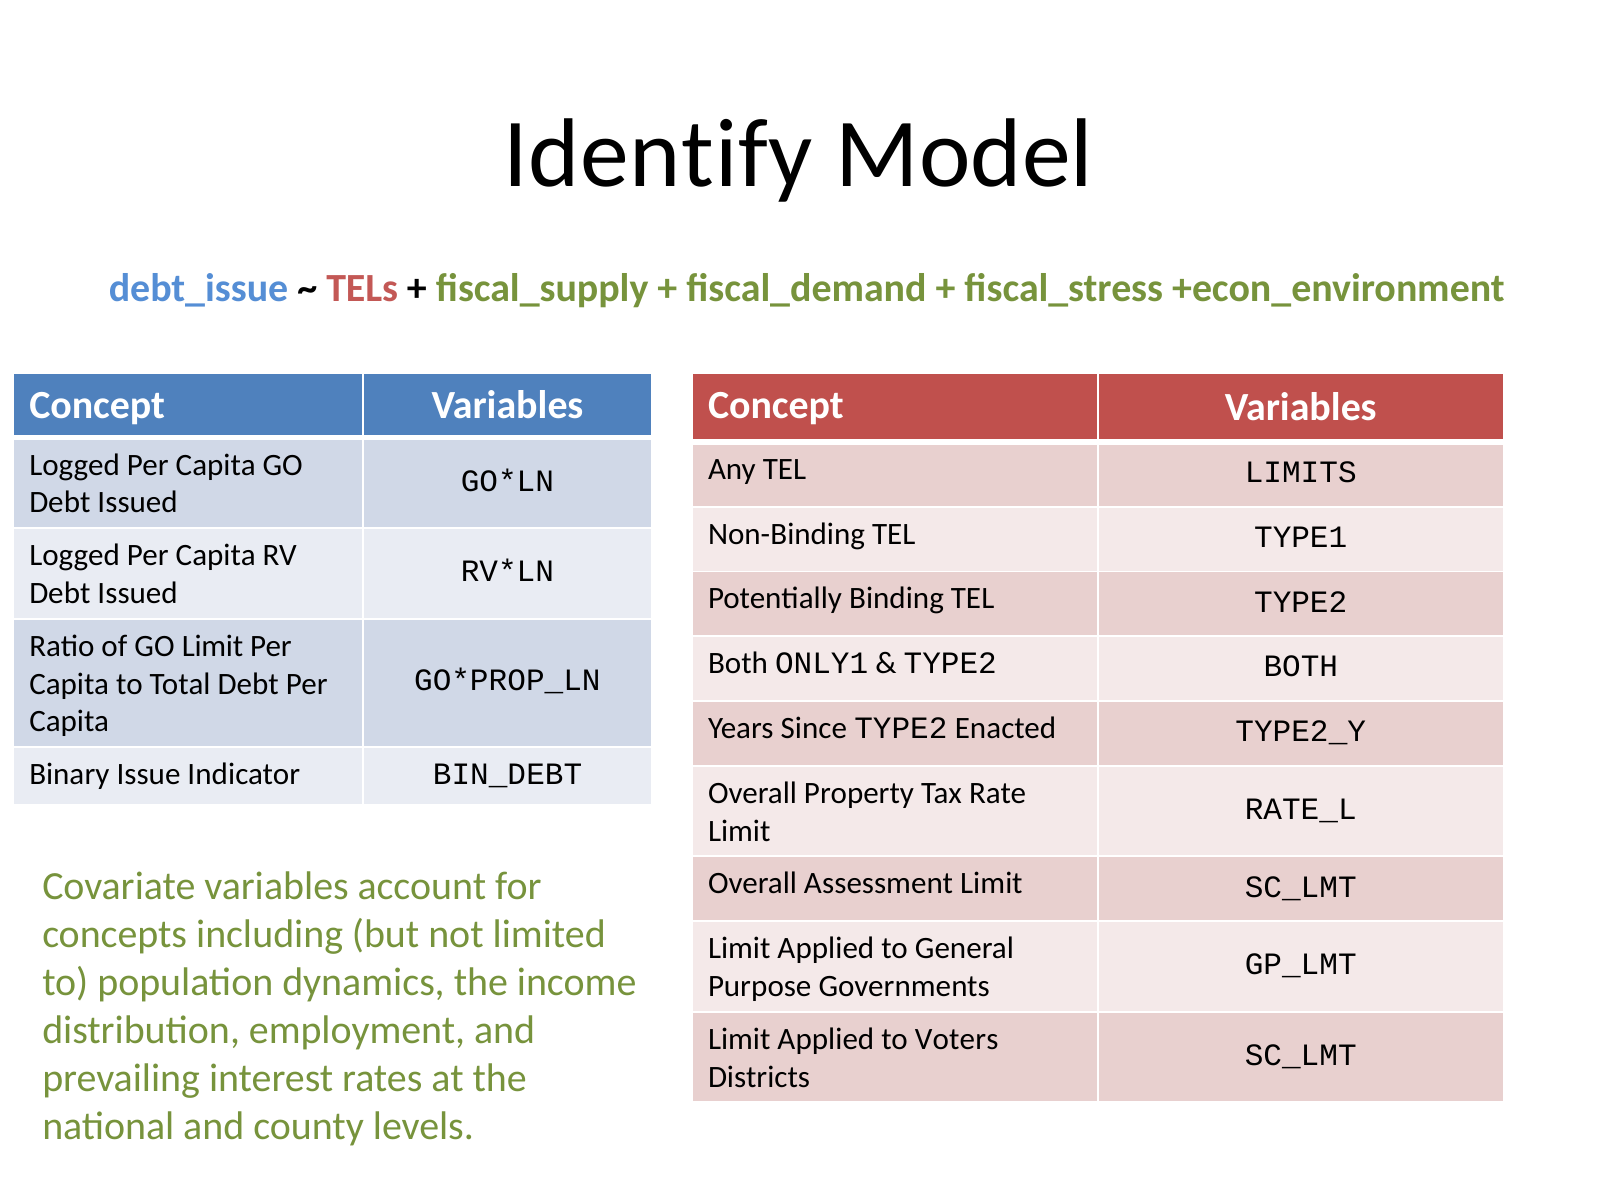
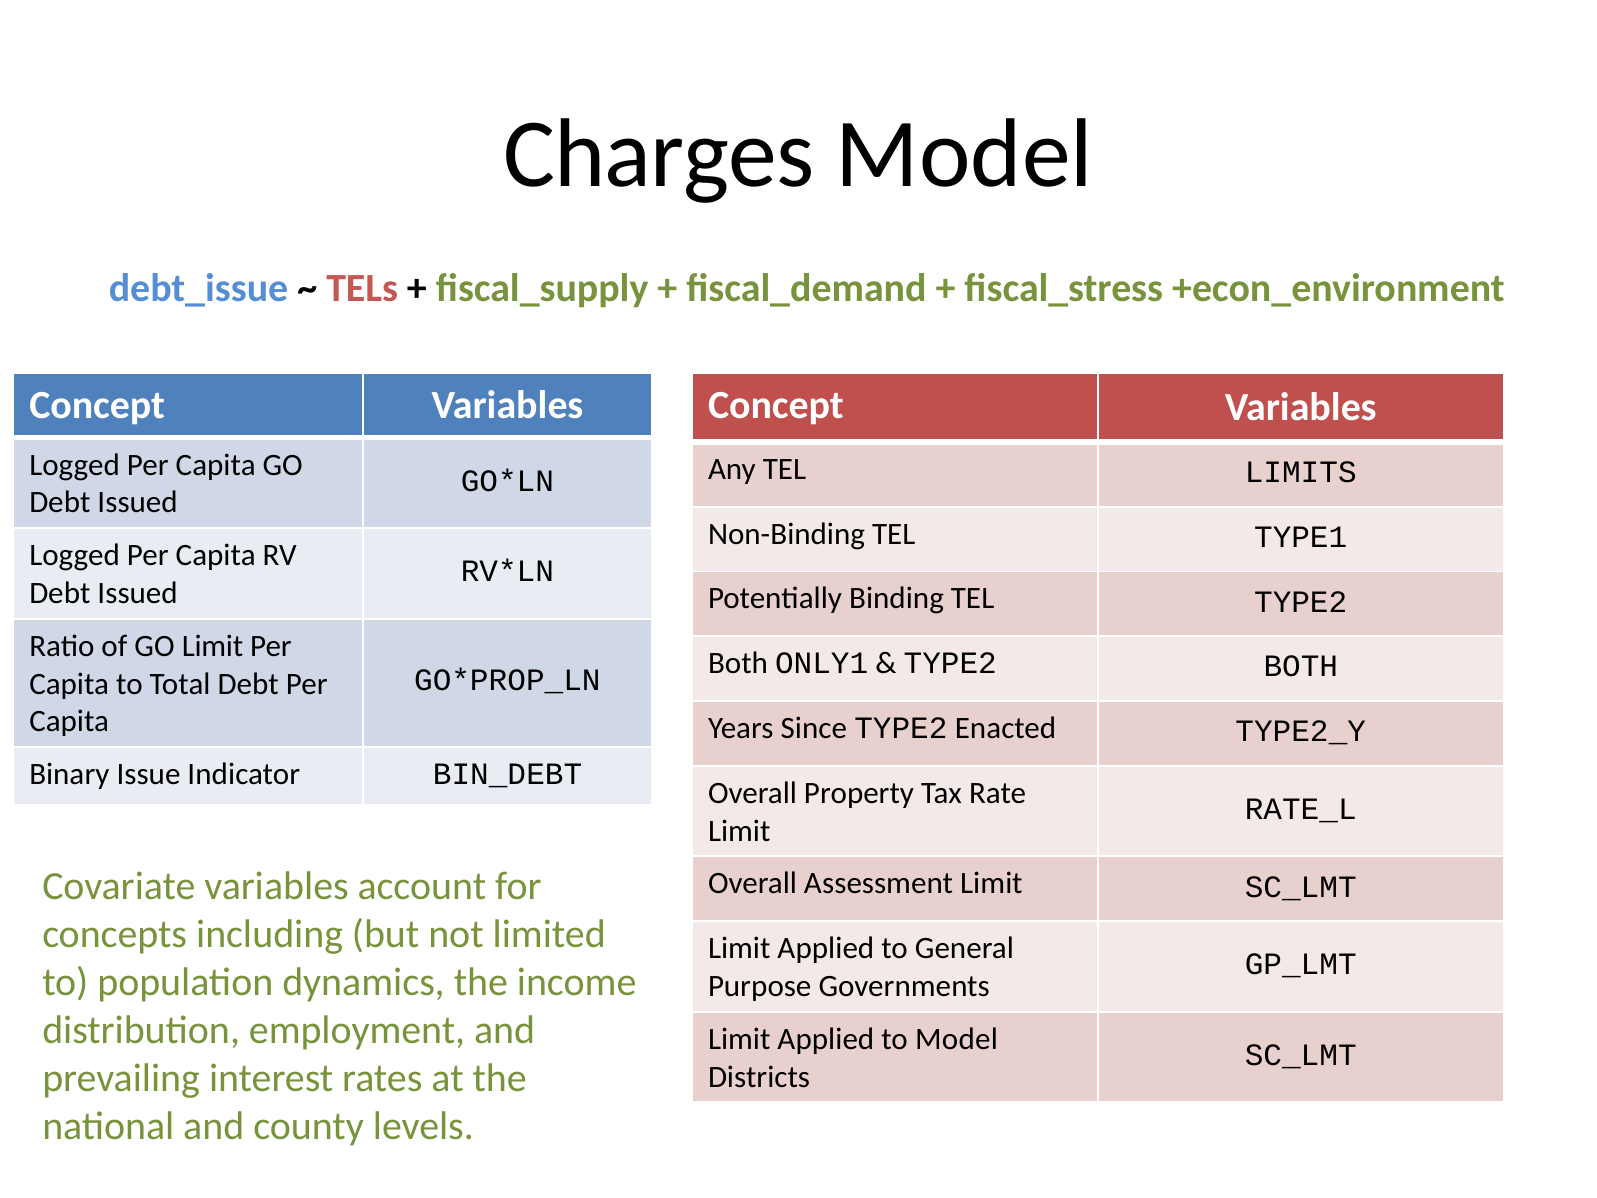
Identify: Identify -> Charges (659, 155)
to Voters: Voters -> Model (957, 1039)
